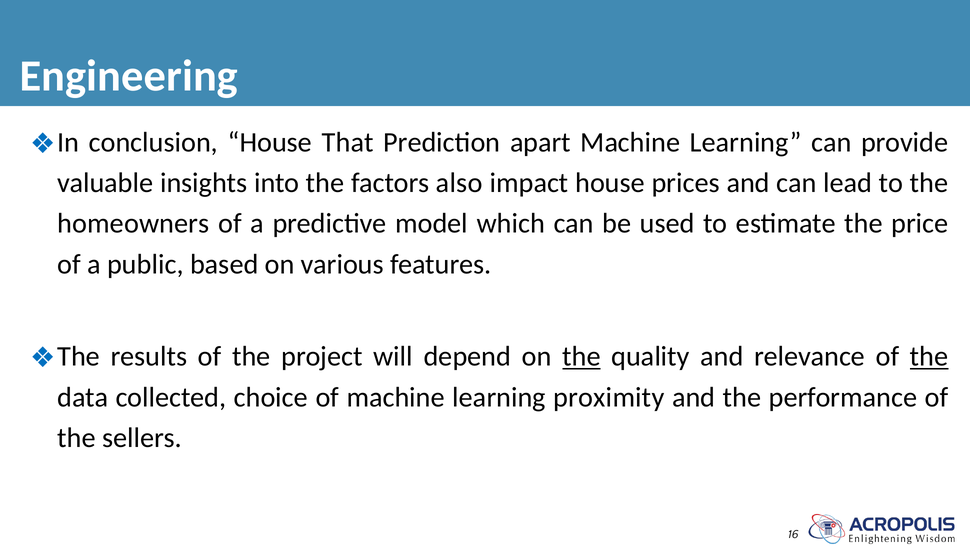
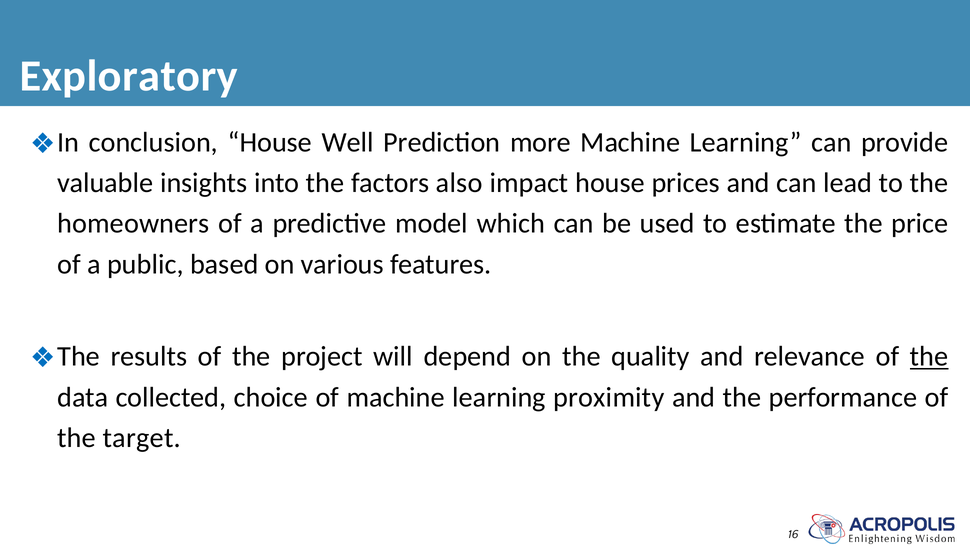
Engineering: Engineering -> Exploratory (129, 76)
That: That -> Well (348, 142)
apart: apart -> more (540, 142)
the underline: present -> none (581, 356)
sellers: sellers -> target (142, 438)
